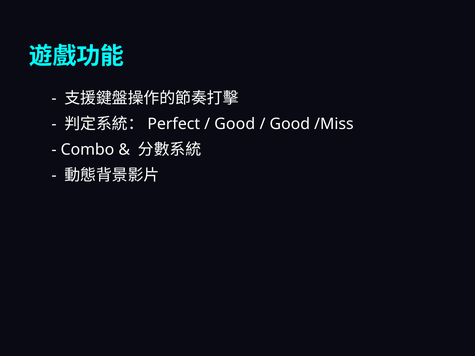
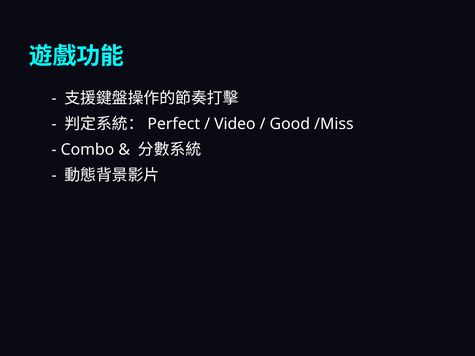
Good: Good -> Video (235, 124)
